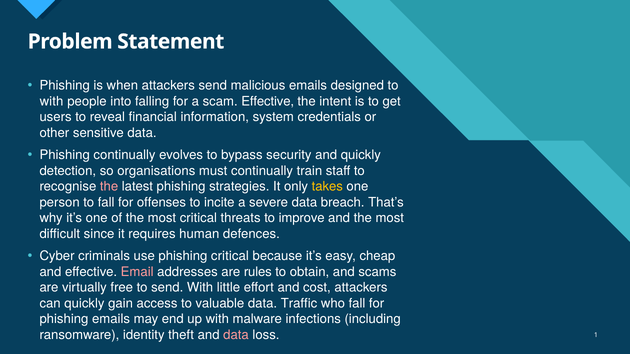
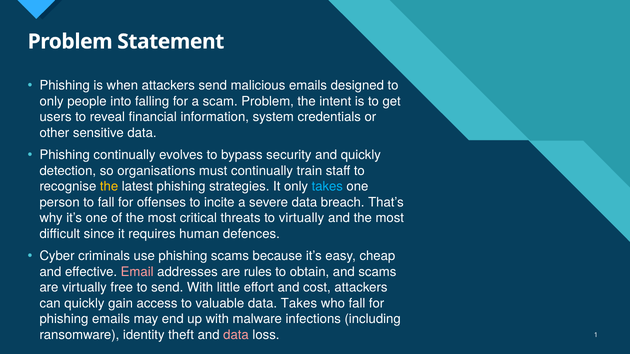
with: with -> only (52, 101)
scam Effective: Effective -> Problem (268, 101)
the colour: pink -> yellow (109, 187)
takes colour: yellow -> light blue (327, 187)
to improve: improve -> virtually (302, 218)
phishing critical: critical -> scams (230, 256)
data Traffic: Traffic -> Takes (299, 304)
